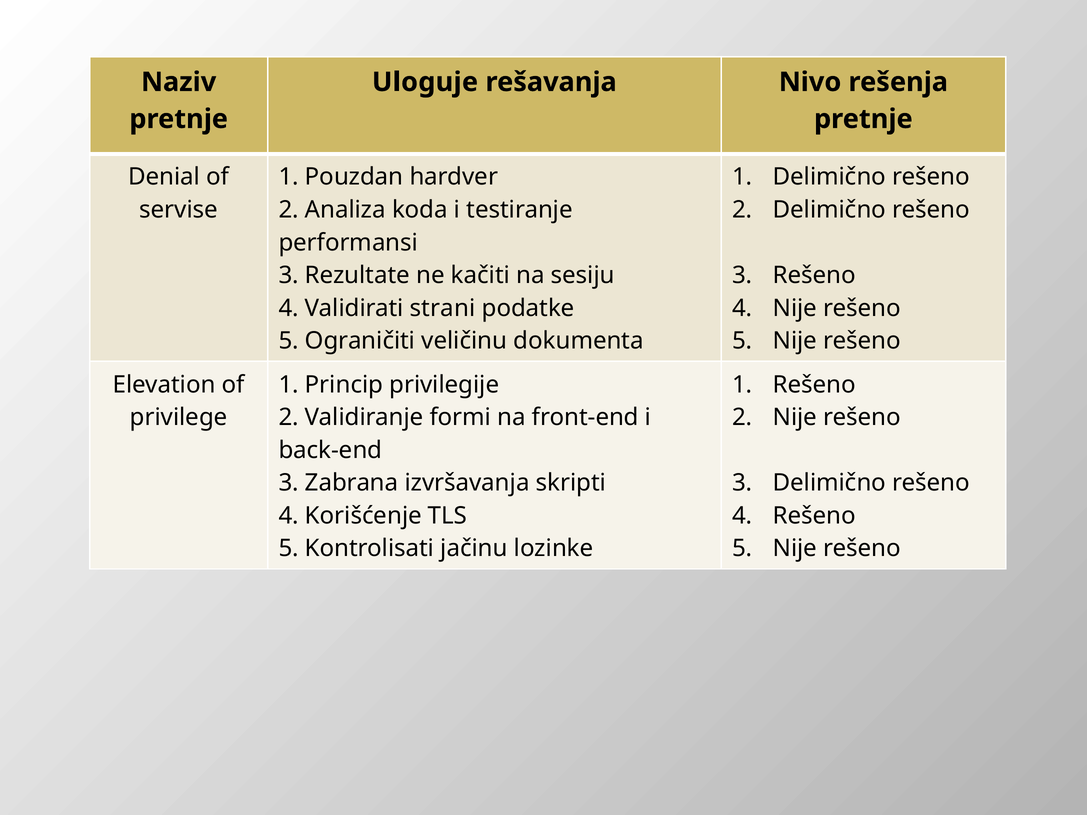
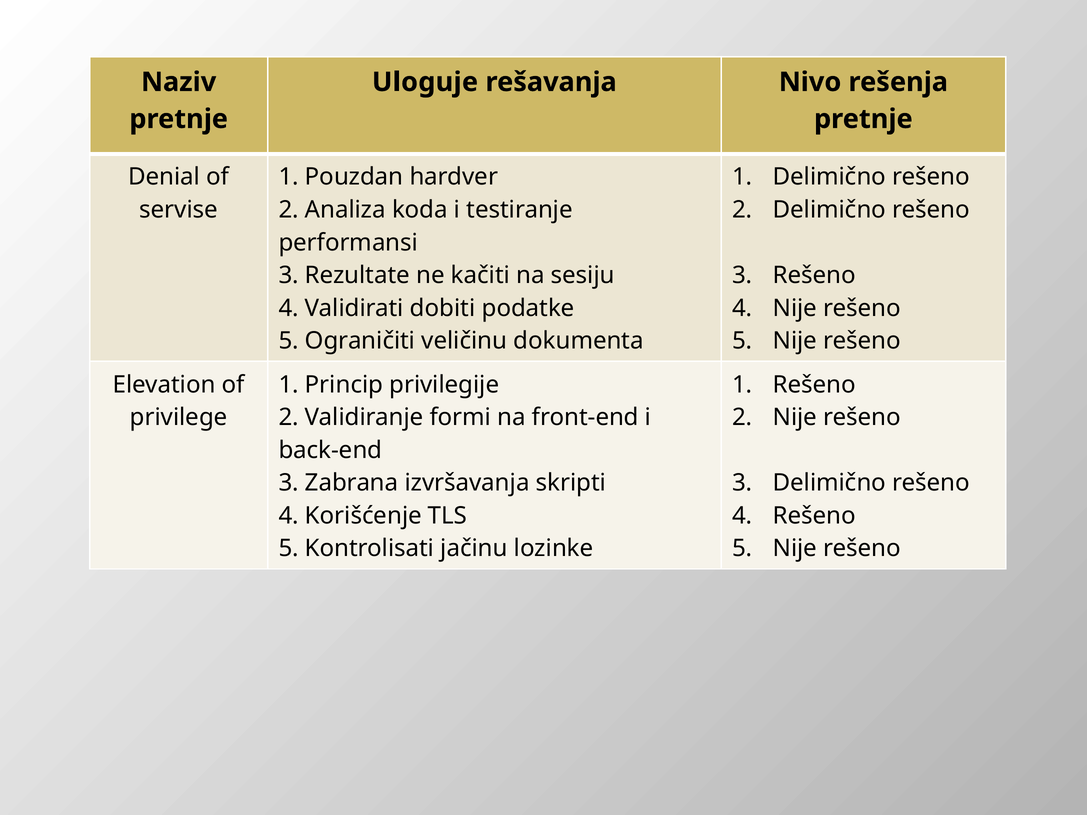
strani: strani -> dobiti (443, 308)
